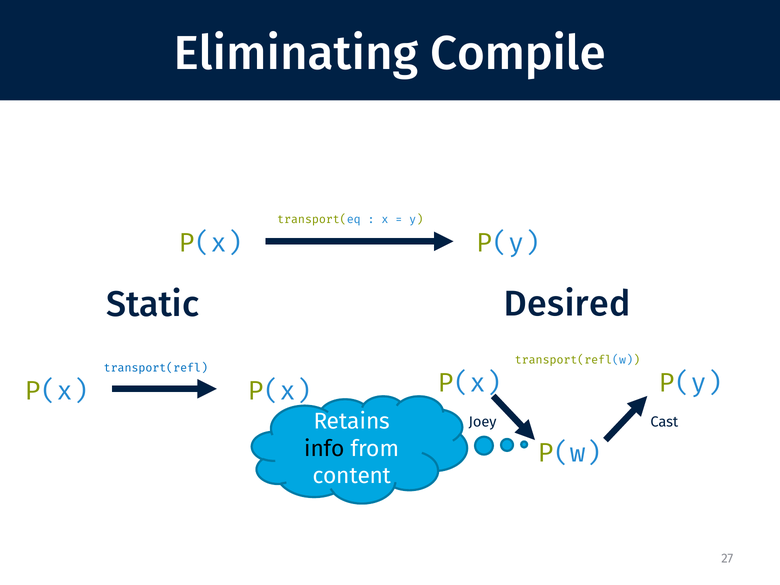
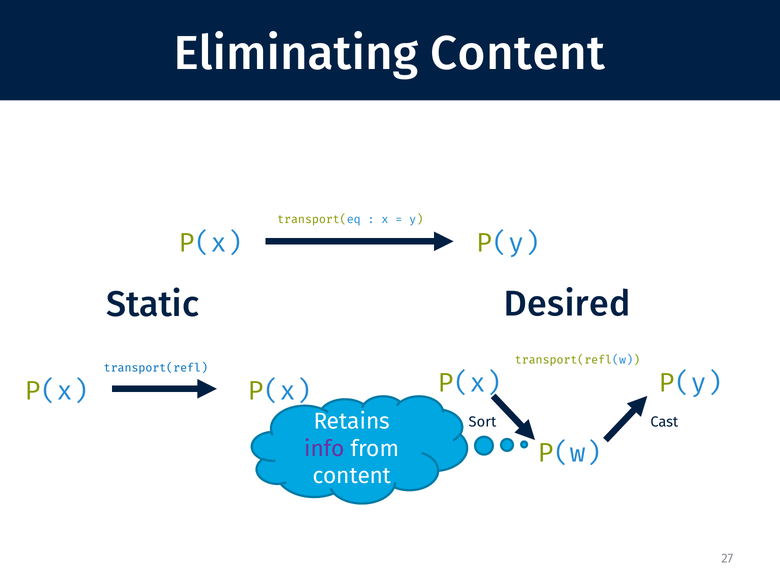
Eliminating Compile: Compile -> Content (518, 53)
Joey: Joey -> Sort (482, 422)
info colour: black -> purple (325, 449)
